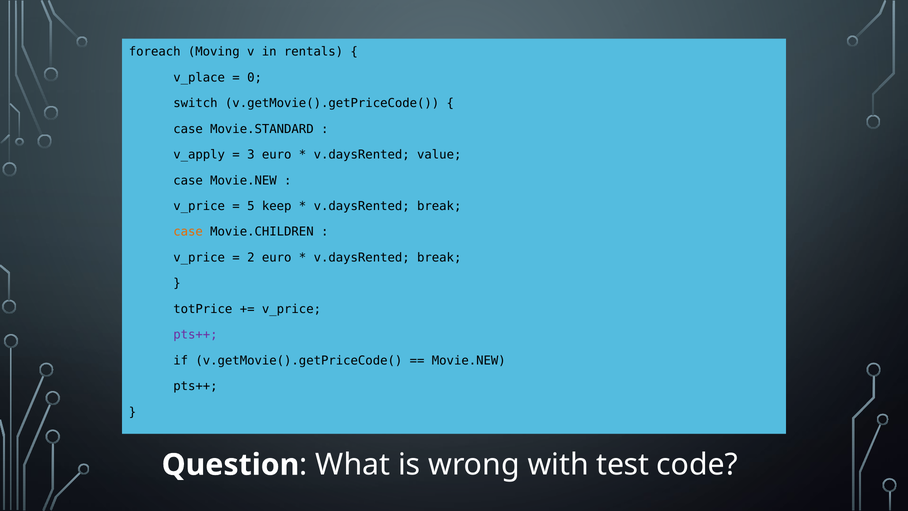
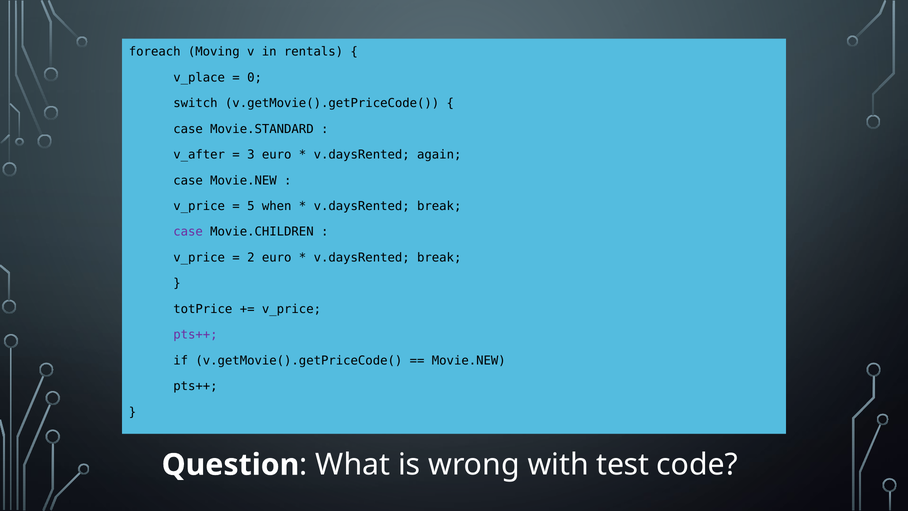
v_apply: v_apply -> v_after (199, 155)
value: value -> again (439, 155)
keep: keep -> when (277, 206)
case colour: orange -> purple (188, 232)
